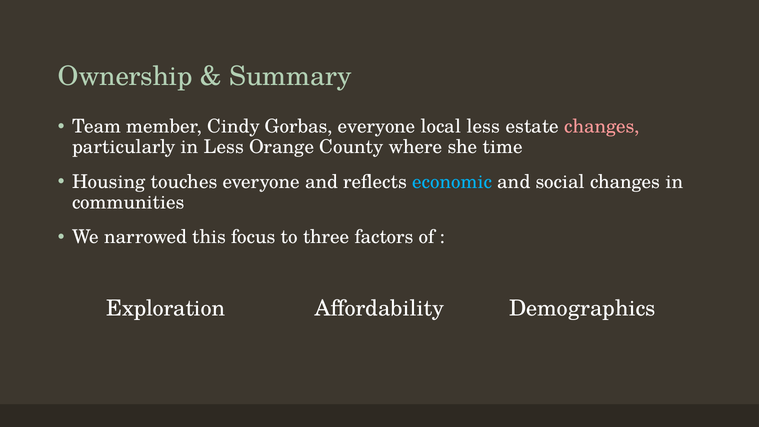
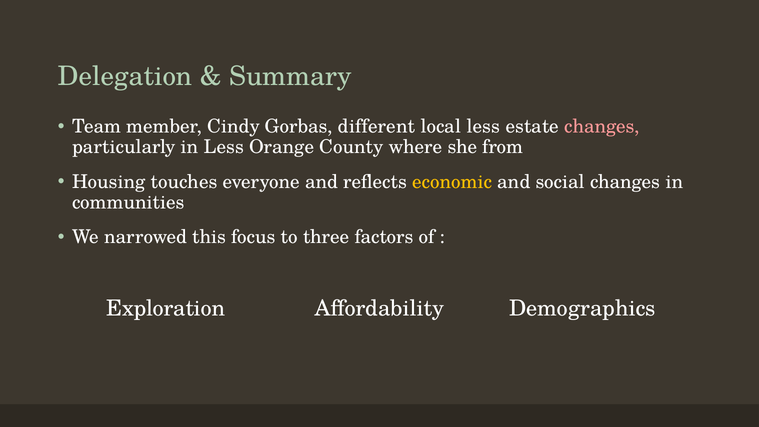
Ownership: Ownership -> Delegation (125, 76)
Gorbas everyone: everyone -> different (377, 127)
time: time -> from (503, 147)
economic colour: light blue -> yellow (452, 182)
